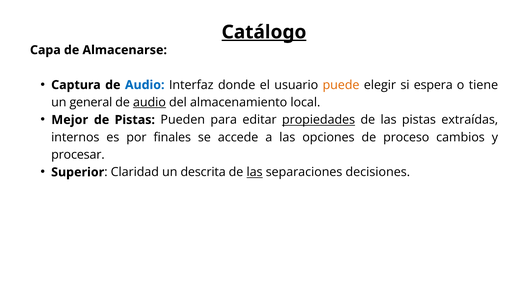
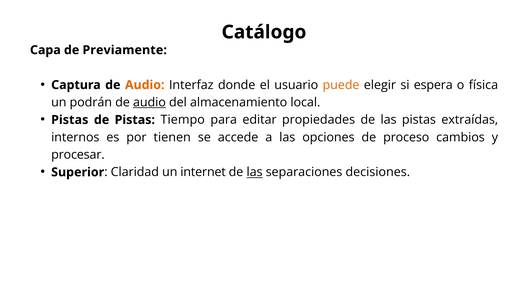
Catálogo underline: present -> none (264, 32)
Almacenarse: Almacenarse -> Previamente (125, 50)
Audio colour: blue -> orange (145, 85)
tiene: tiene -> física (483, 85)
general: general -> podrán (91, 102)
Mejor: Mejor -> Pistas (70, 120)
Pueden: Pueden -> Tiempo (183, 120)
propiedades underline: present -> none (319, 120)
finales: finales -> tienen (172, 137)
descrita: descrita -> internet (203, 172)
